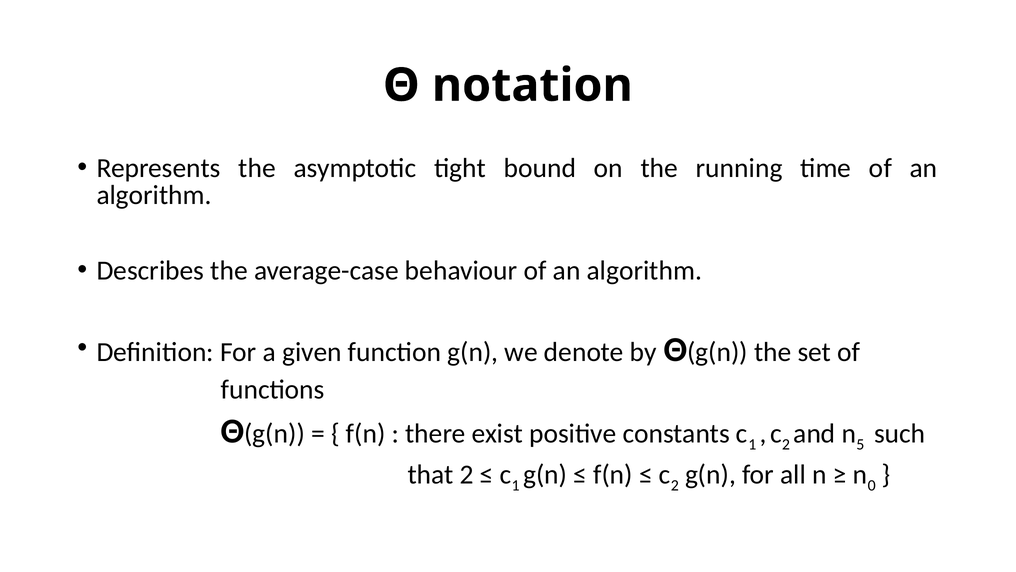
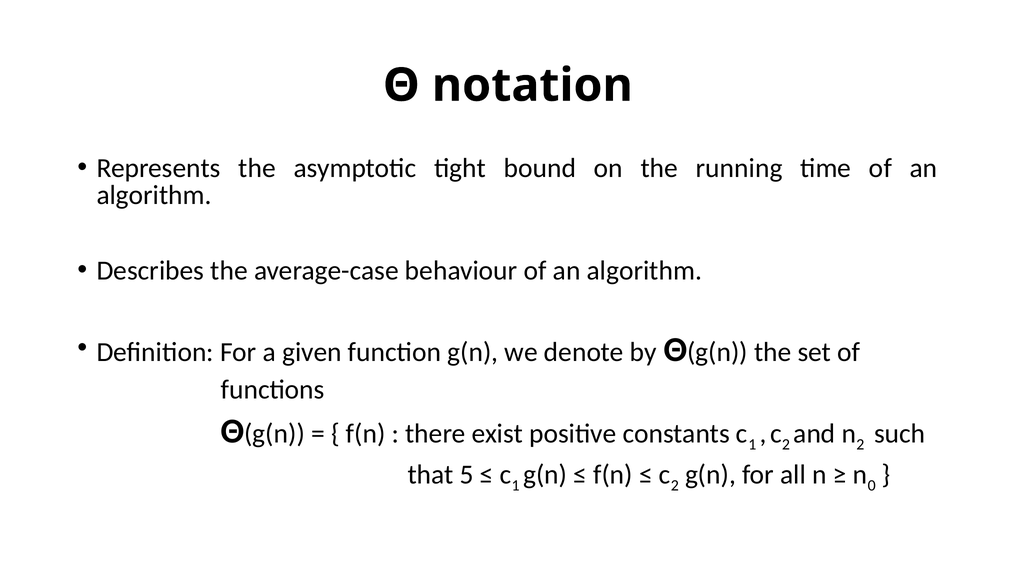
n 5: 5 -> 2 (860, 444)
that 2: 2 -> 5 (467, 474)
